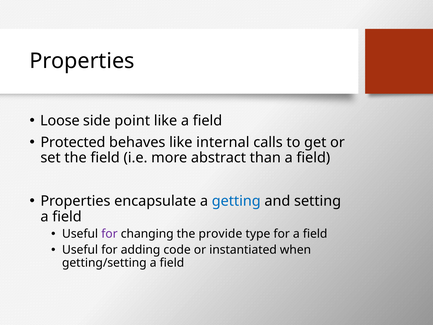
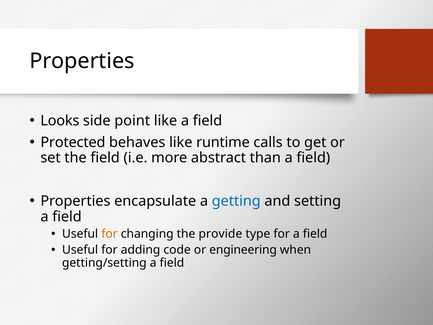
Loose: Loose -> Looks (60, 121)
internal: internal -> runtime (223, 142)
for colour: purple -> orange (109, 234)
instantiated: instantiated -> engineering (243, 250)
